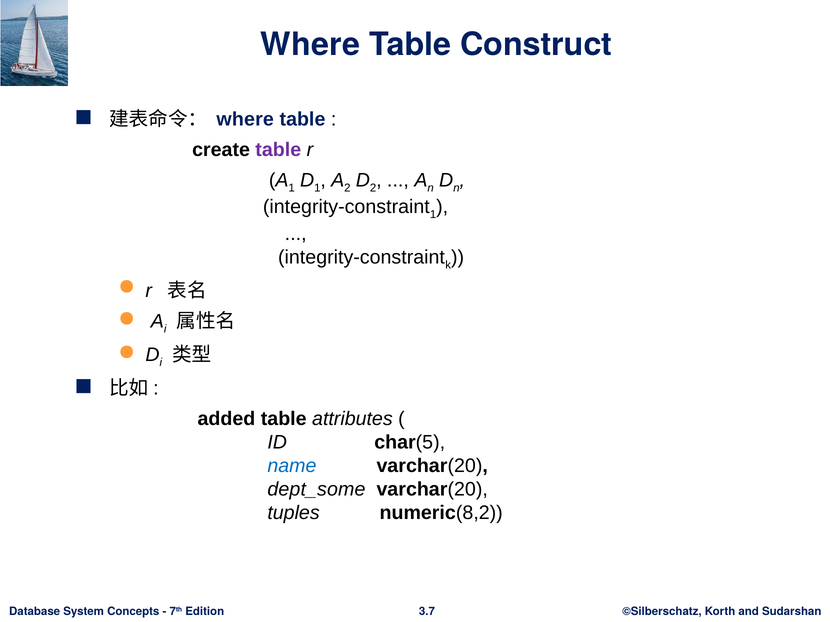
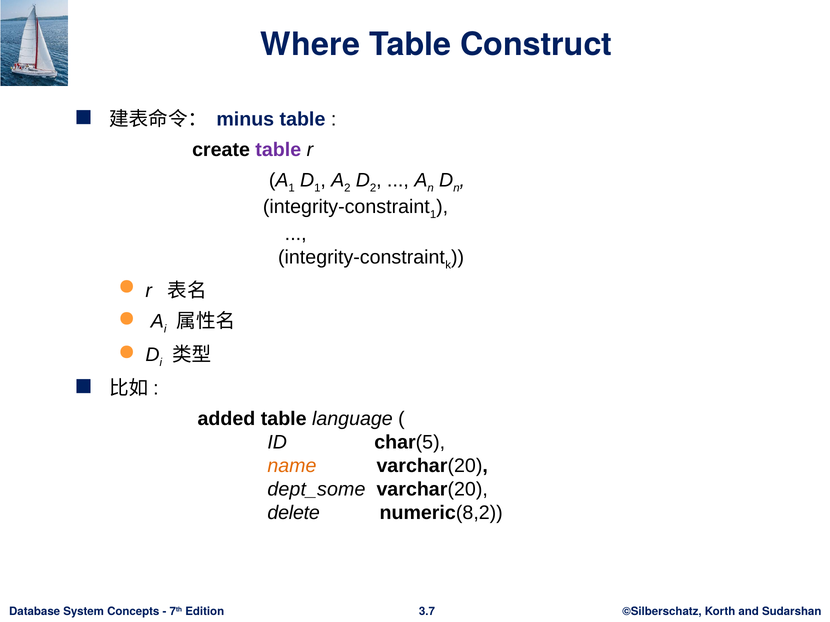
where: where -> minus (245, 120)
attributes: attributes -> language (352, 419)
name colour: blue -> orange (292, 466)
tuples: tuples -> delete (294, 513)
